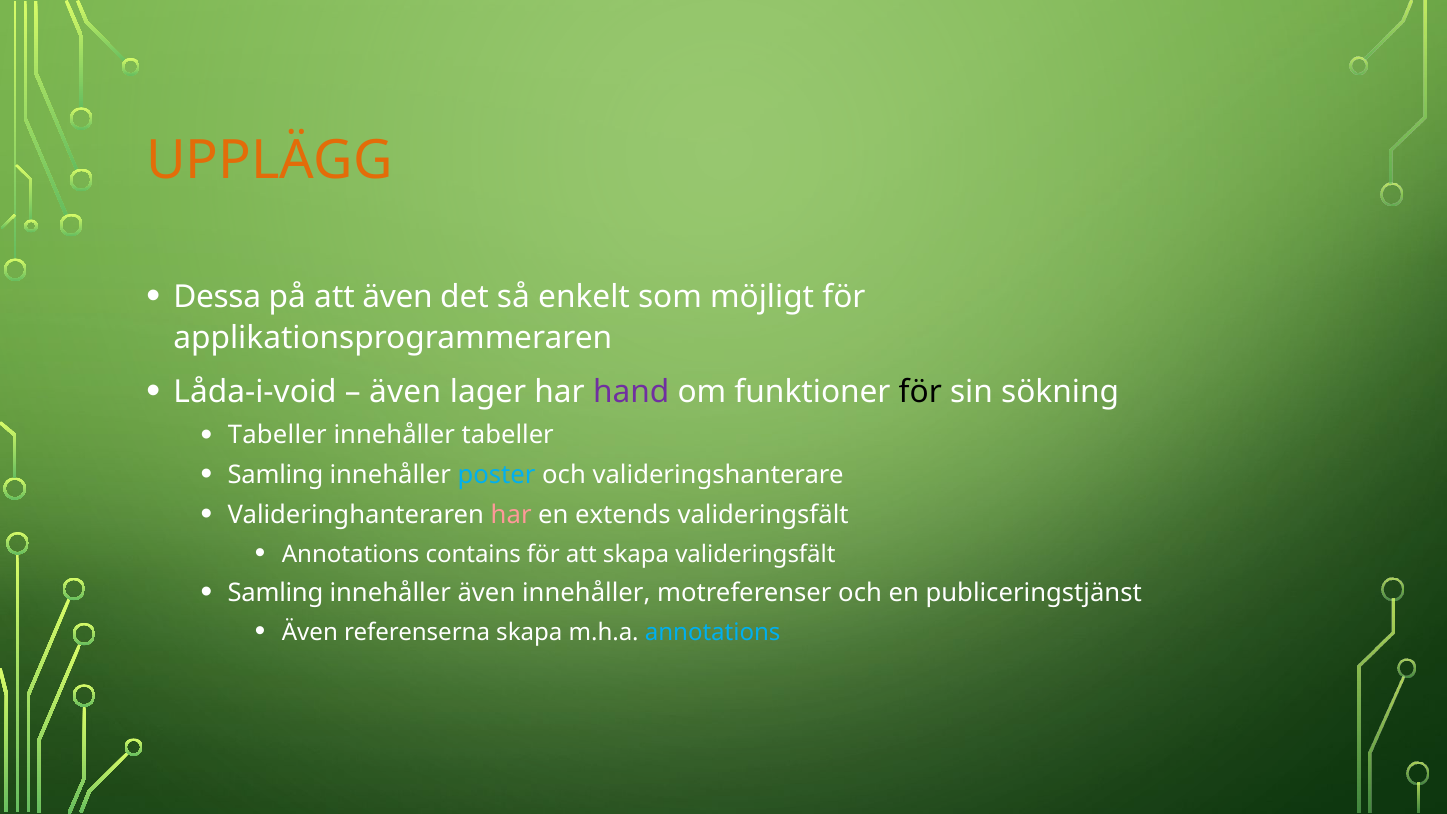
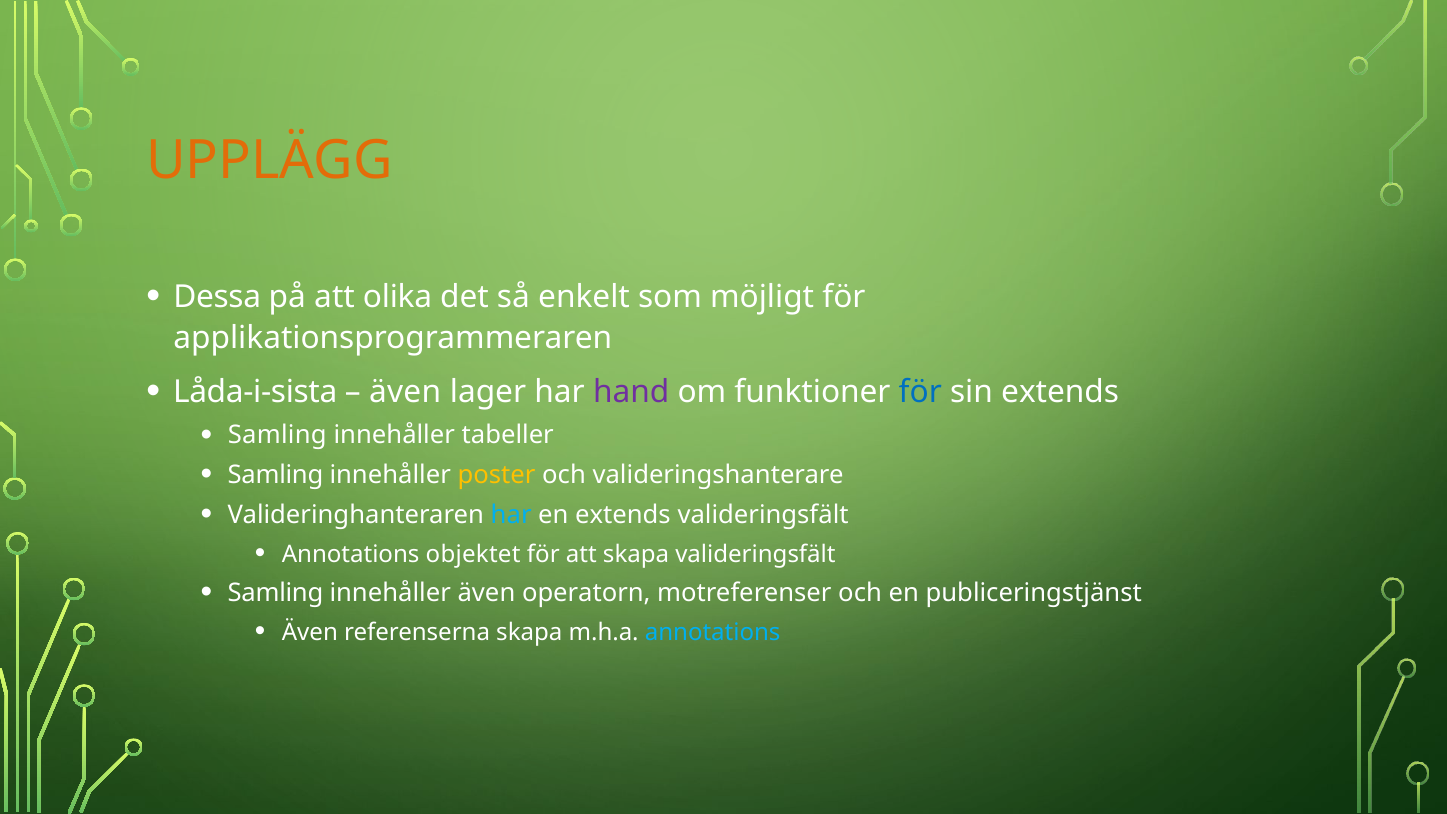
att även: även -> olika (398, 297)
Låda-i-void: Låda-i-void -> Låda-i-sista (255, 392)
för colour: black -> blue (920, 392)
sin sökning: sökning -> extends (1060, 392)
Tabeller: Tabeller -> Samling (277, 435)
poster colour: light blue -> yellow (497, 475)
har colour: pink -> light blue (511, 515)
contains: contains -> objektet (473, 554)
även innehåller: innehåller -> operatorn (586, 593)
